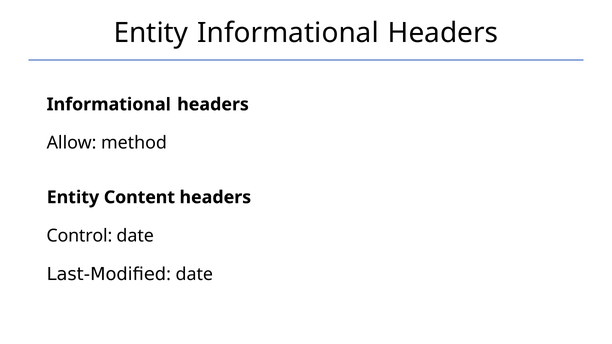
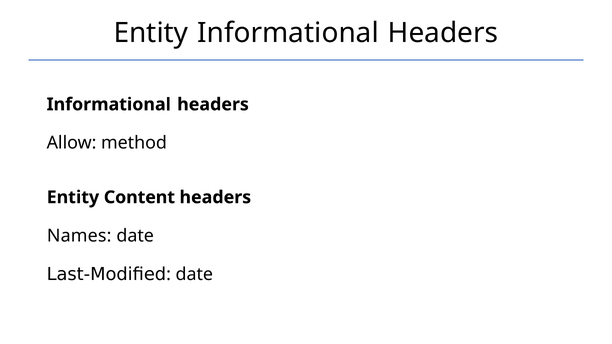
Control: Control -> Names (79, 236)
